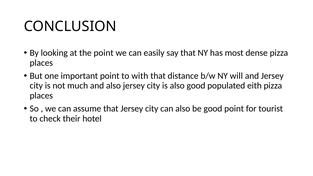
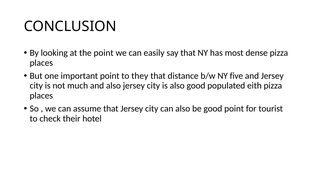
with: with -> they (140, 76)
will: will -> five (236, 76)
